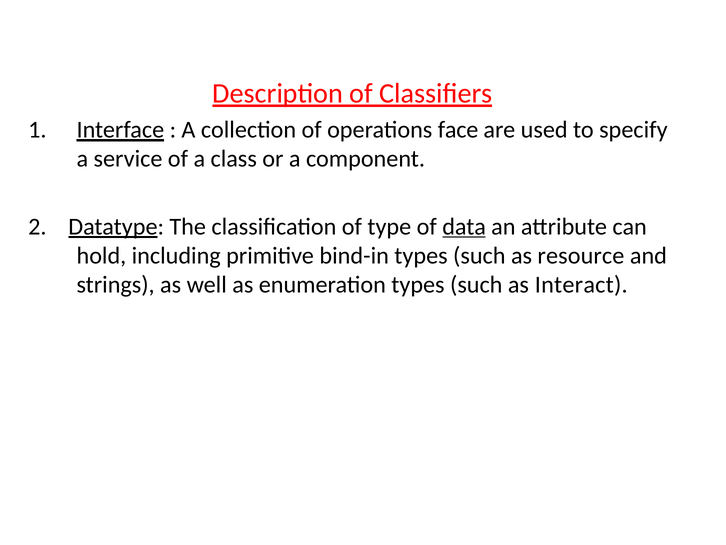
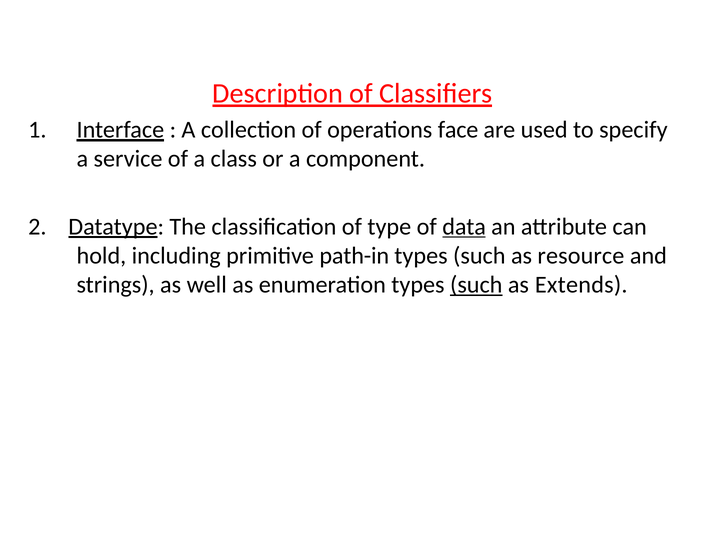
bind-in: bind-in -> path-in (354, 255)
such underline: none -> present (476, 284)
Interact: Interact -> Extends (581, 284)
